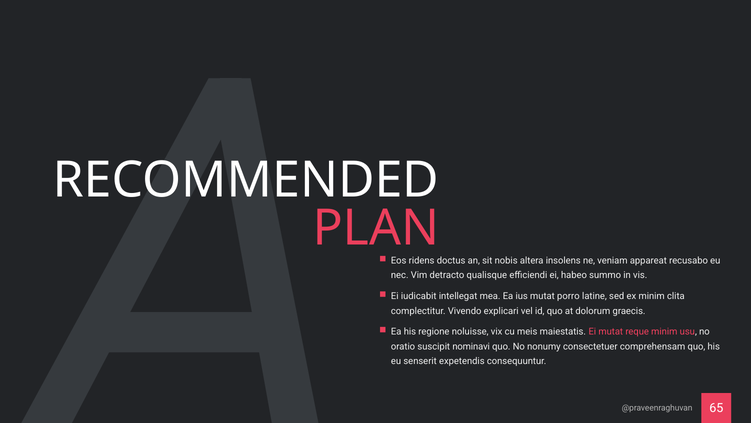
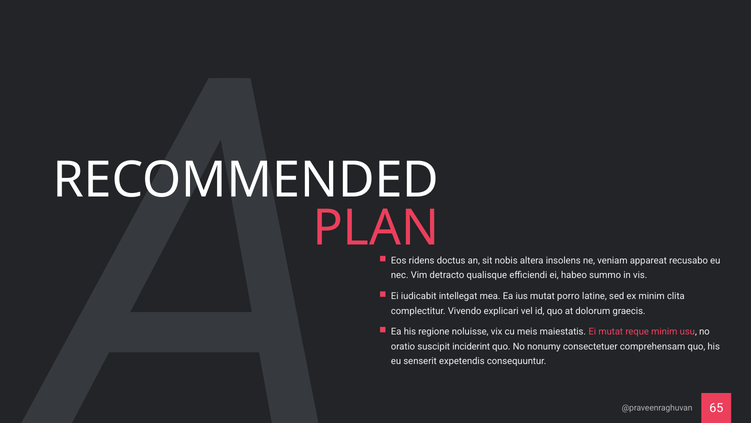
nominavi: nominavi -> inciderint (471, 346)
